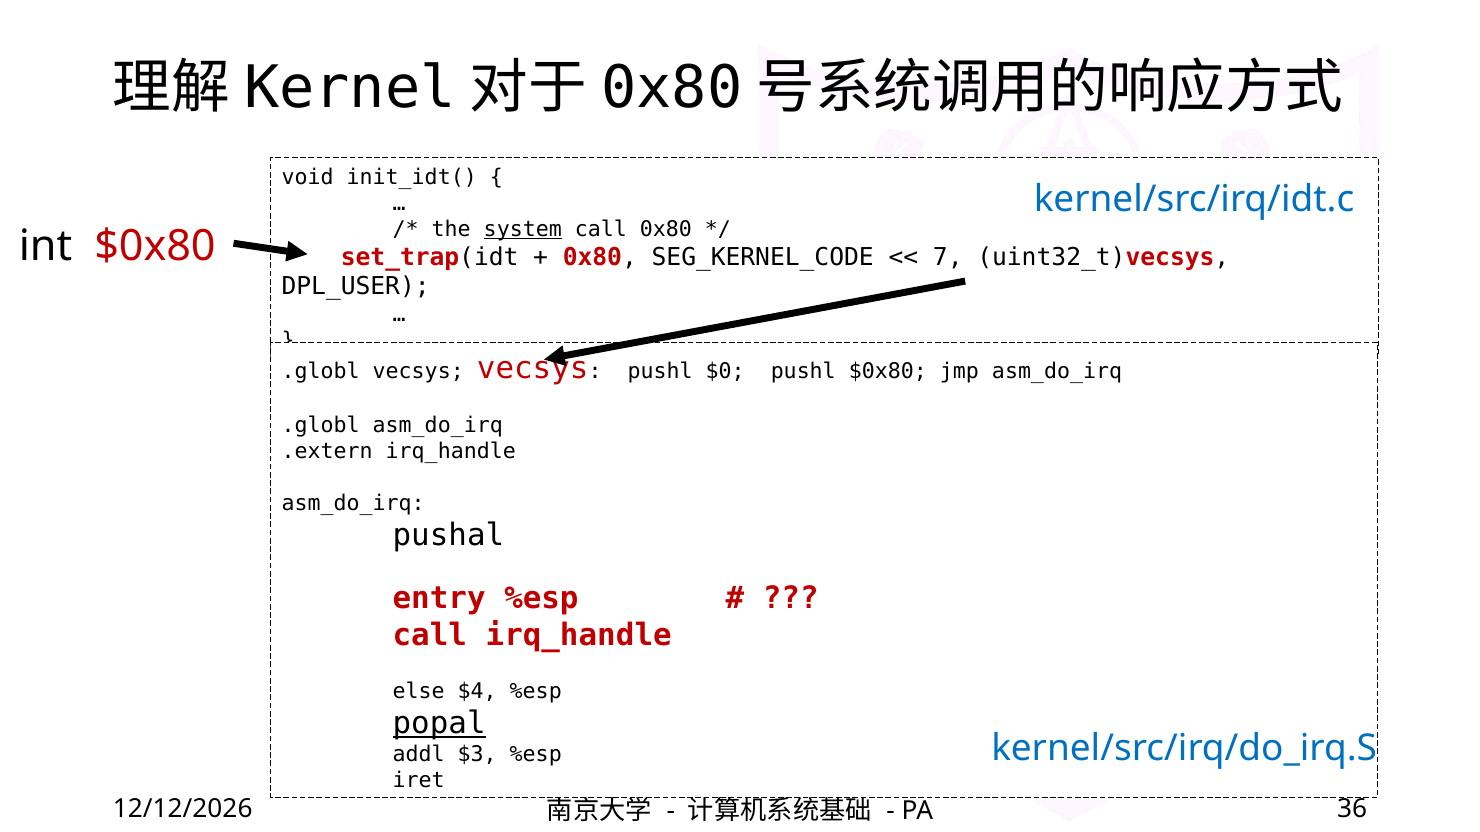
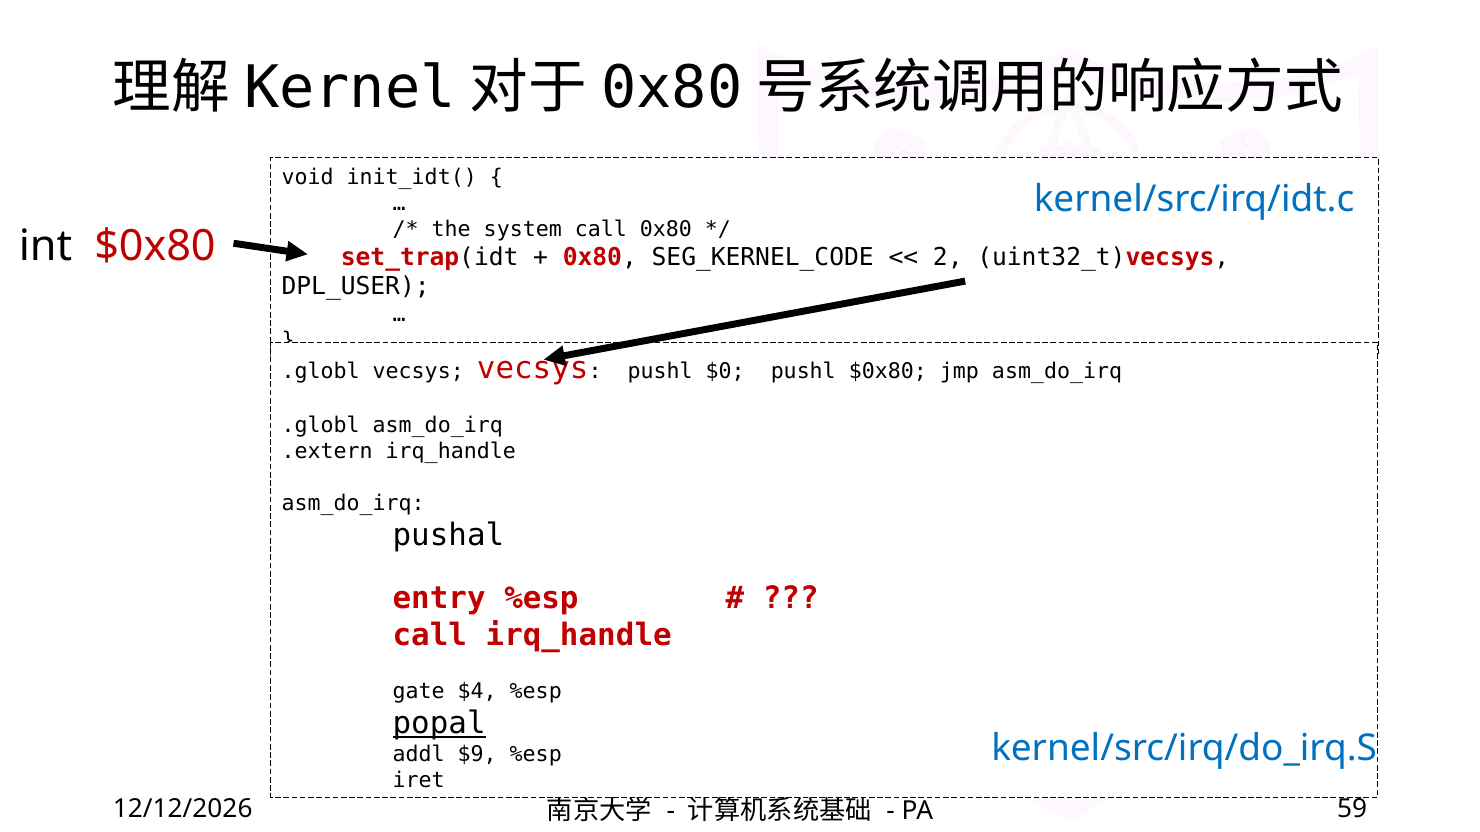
system underline: present -> none (523, 229)
7: 7 -> 2 (948, 257)
else: else -> gate (419, 692)
$3: $3 -> $9 (477, 755)
36: 36 -> 59 (1352, 809)
